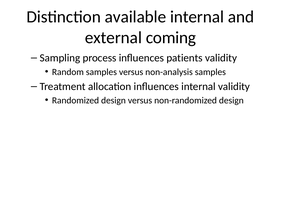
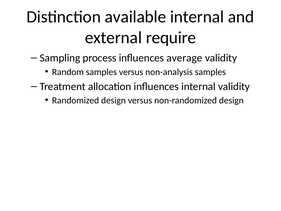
coming: coming -> require (171, 38)
patients: patients -> average (184, 58)
